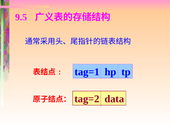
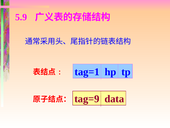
9.5: 9.5 -> 5.9 (21, 17)
tag=2: tag=2 -> tag=9 (87, 98)
